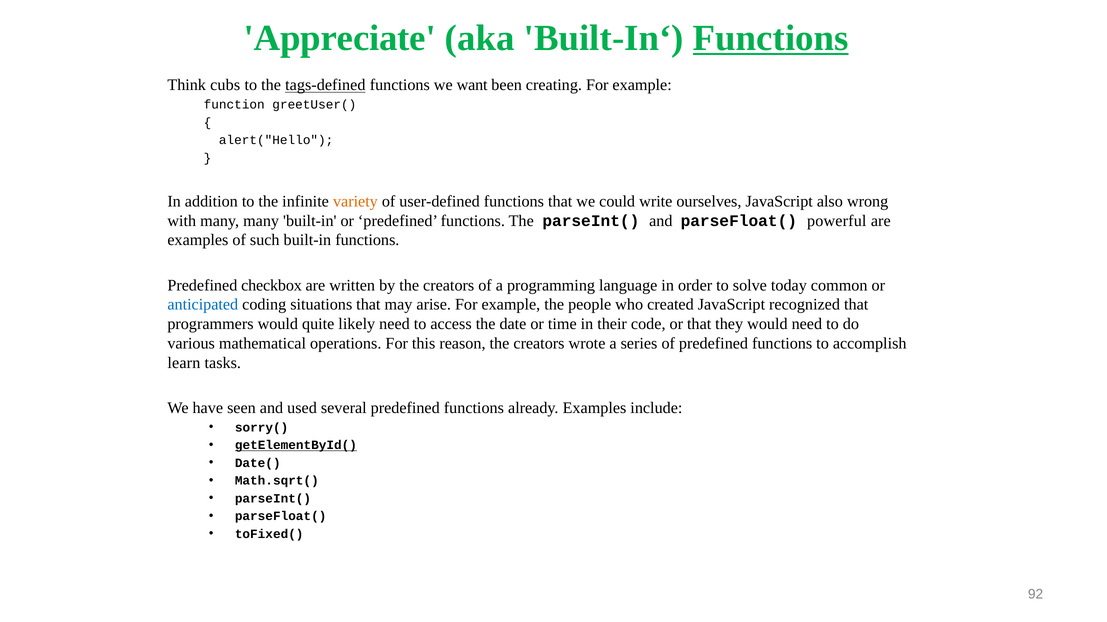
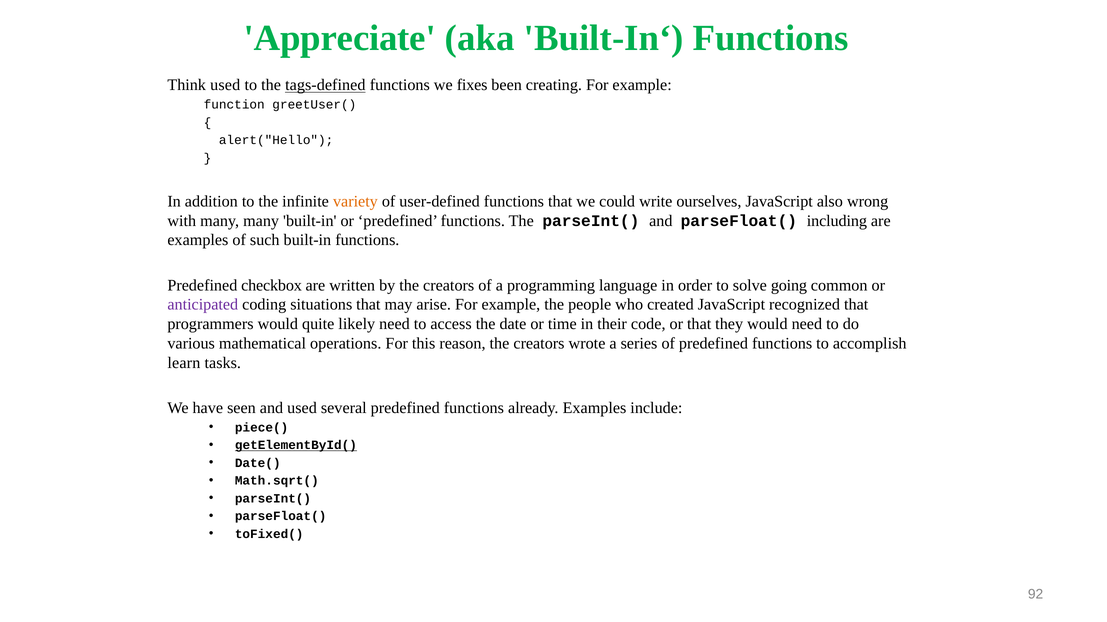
Functions underline: present -> none (771, 38)
Think cubs: cubs -> used (225, 85)
want: want -> fixes (472, 85)
powerful: powerful -> including (837, 221)
today: today -> going (789, 286)
anticipated colour: blue -> purple (203, 305)
sorry(: sorry( -> piece( (262, 428)
